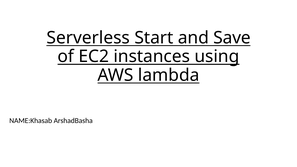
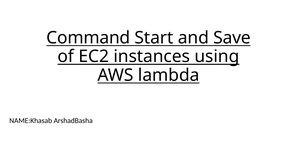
Serverless: Serverless -> Command (88, 38)
